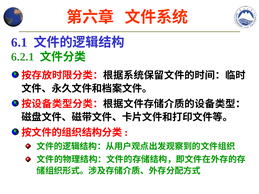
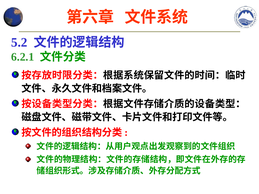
6.1: 6.1 -> 5.2 (19, 42)
